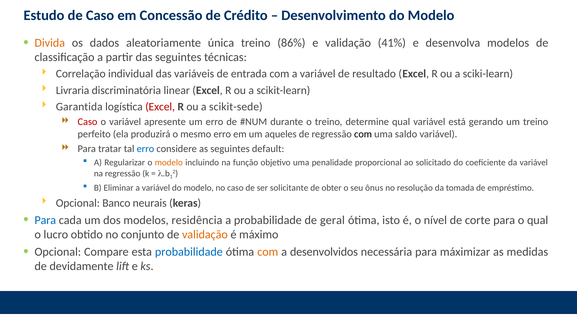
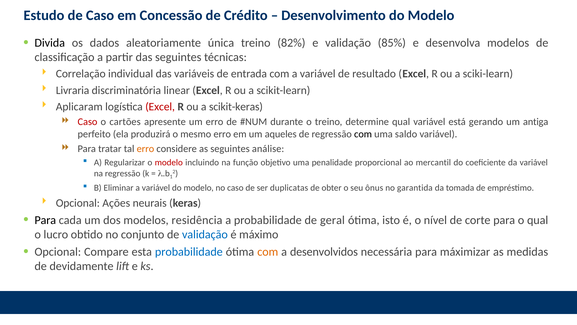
Divida colour: orange -> black (50, 43)
86%: 86% -> 82% (291, 43)
41%: 41% -> 85% (392, 43)
Garantida: Garantida -> Aplicaram (79, 106)
scikit-sede: scikit-sede -> scikit-keras (236, 106)
o variável: variável -> cartões (125, 122)
um treino: treino -> antiga (536, 122)
erro colour: blue -> orange (145, 149)
default: default -> análise (268, 149)
modelo colour: orange -> red (169, 162)
solicitado: solicitado -> mercantil (433, 162)
solicitante: solicitante -> duplicatas (289, 188)
resolução: resolução -> garantida (415, 188)
Banco: Banco -> Ações (116, 203)
Para colour: blue -> black (45, 220)
validação colour: orange -> blue (205, 234)
